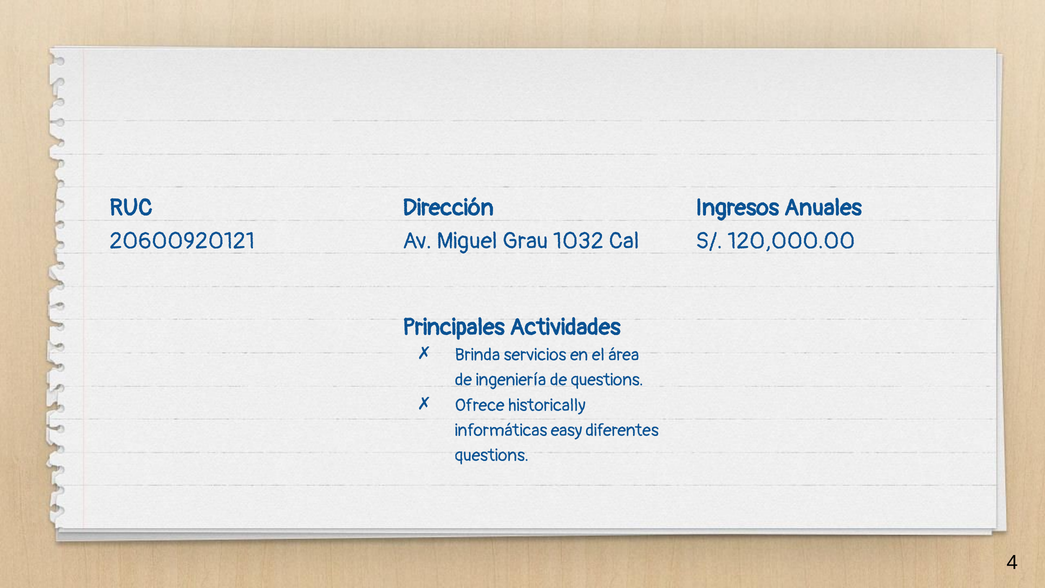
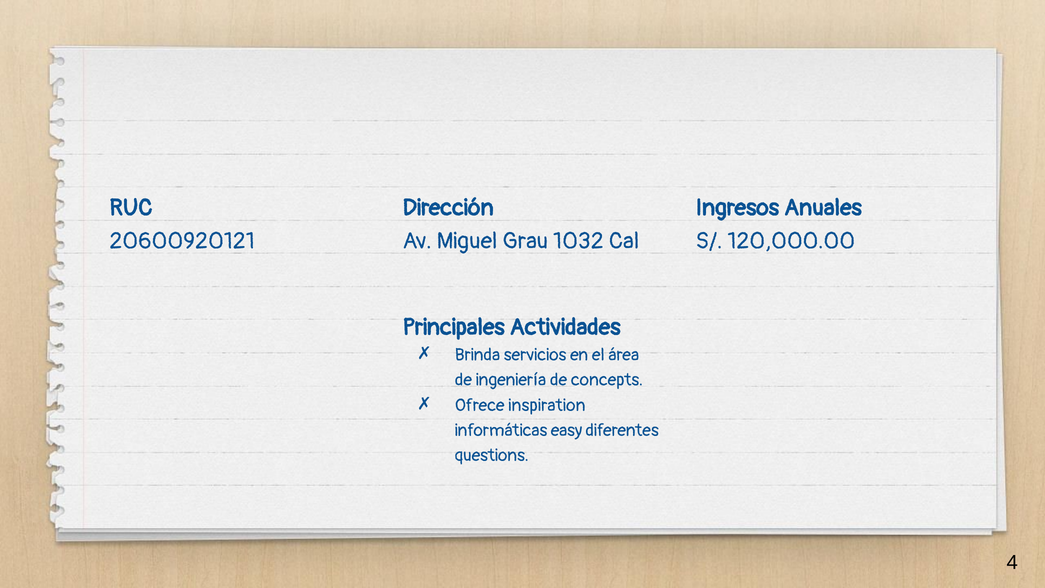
de questions: questions -> concepts (607, 380)
historically: historically -> inspiration (547, 405)
